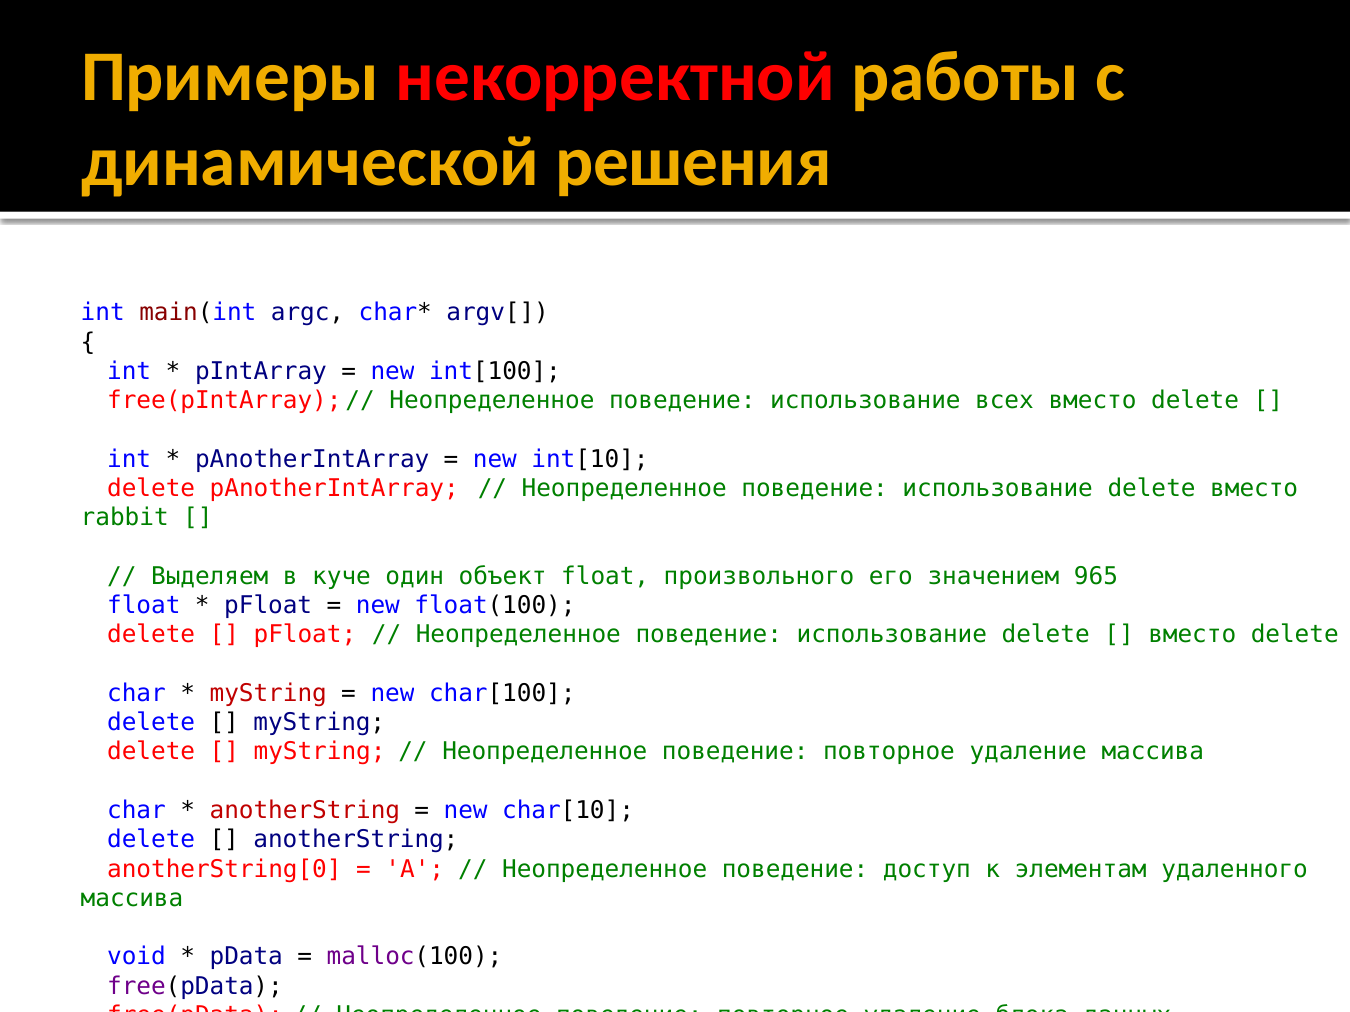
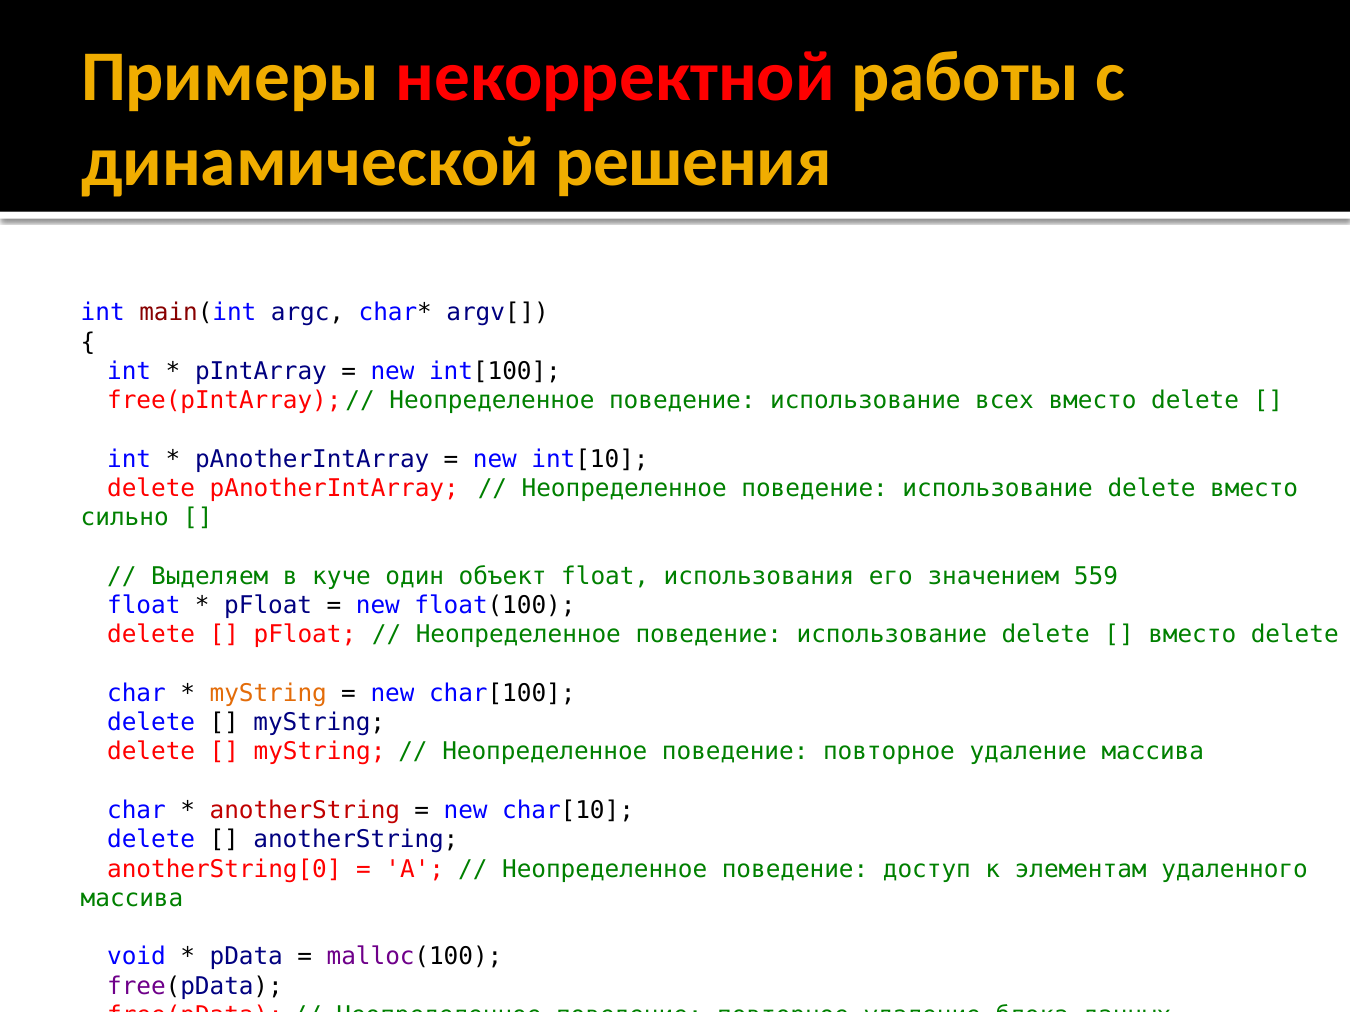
rabbit: rabbit -> сильно (125, 518)
произвольного: произвольного -> использования (759, 577)
965: 965 -> 559 (1096, 577)
myString colour: red -> orange (268, 694)
